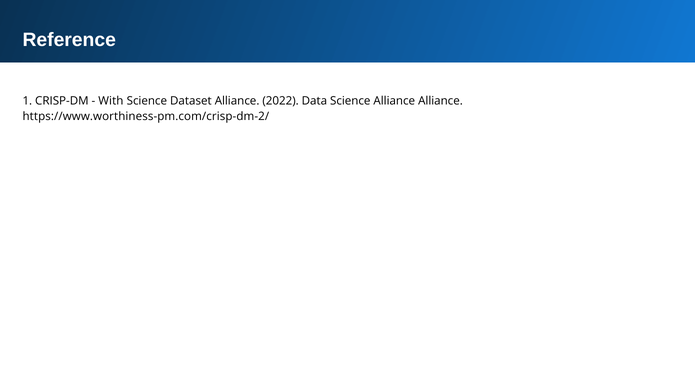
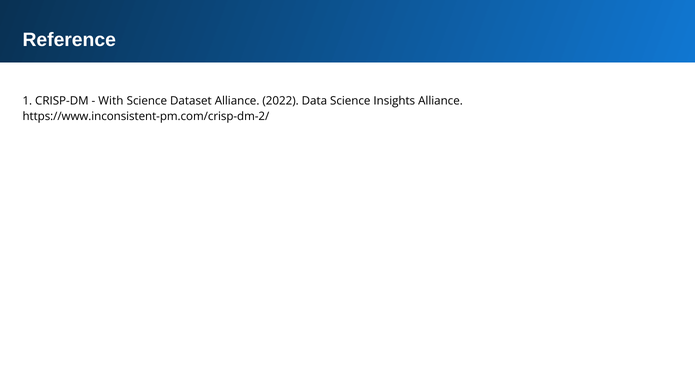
Science Alliance: Alliance -> Insights (394, 101)
https://www.worthiness-pm.com/crisp-dm-2/: https://www.worthiness-pm.com/crisp-dm-2/ -> https://www.inconsistent-pm.com/crisp-dm-2/ (146, 117)
